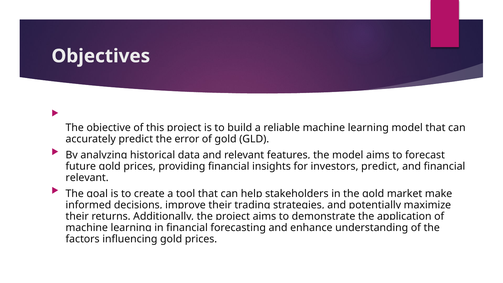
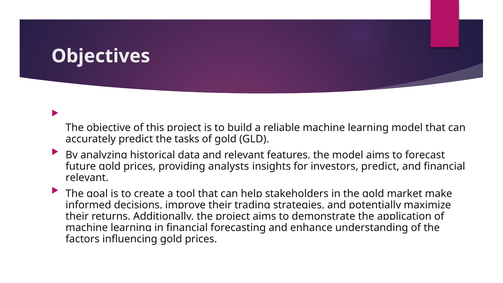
error: error -> tasks (187, 139)
providing financial: financial -> analysts (229, 166)
